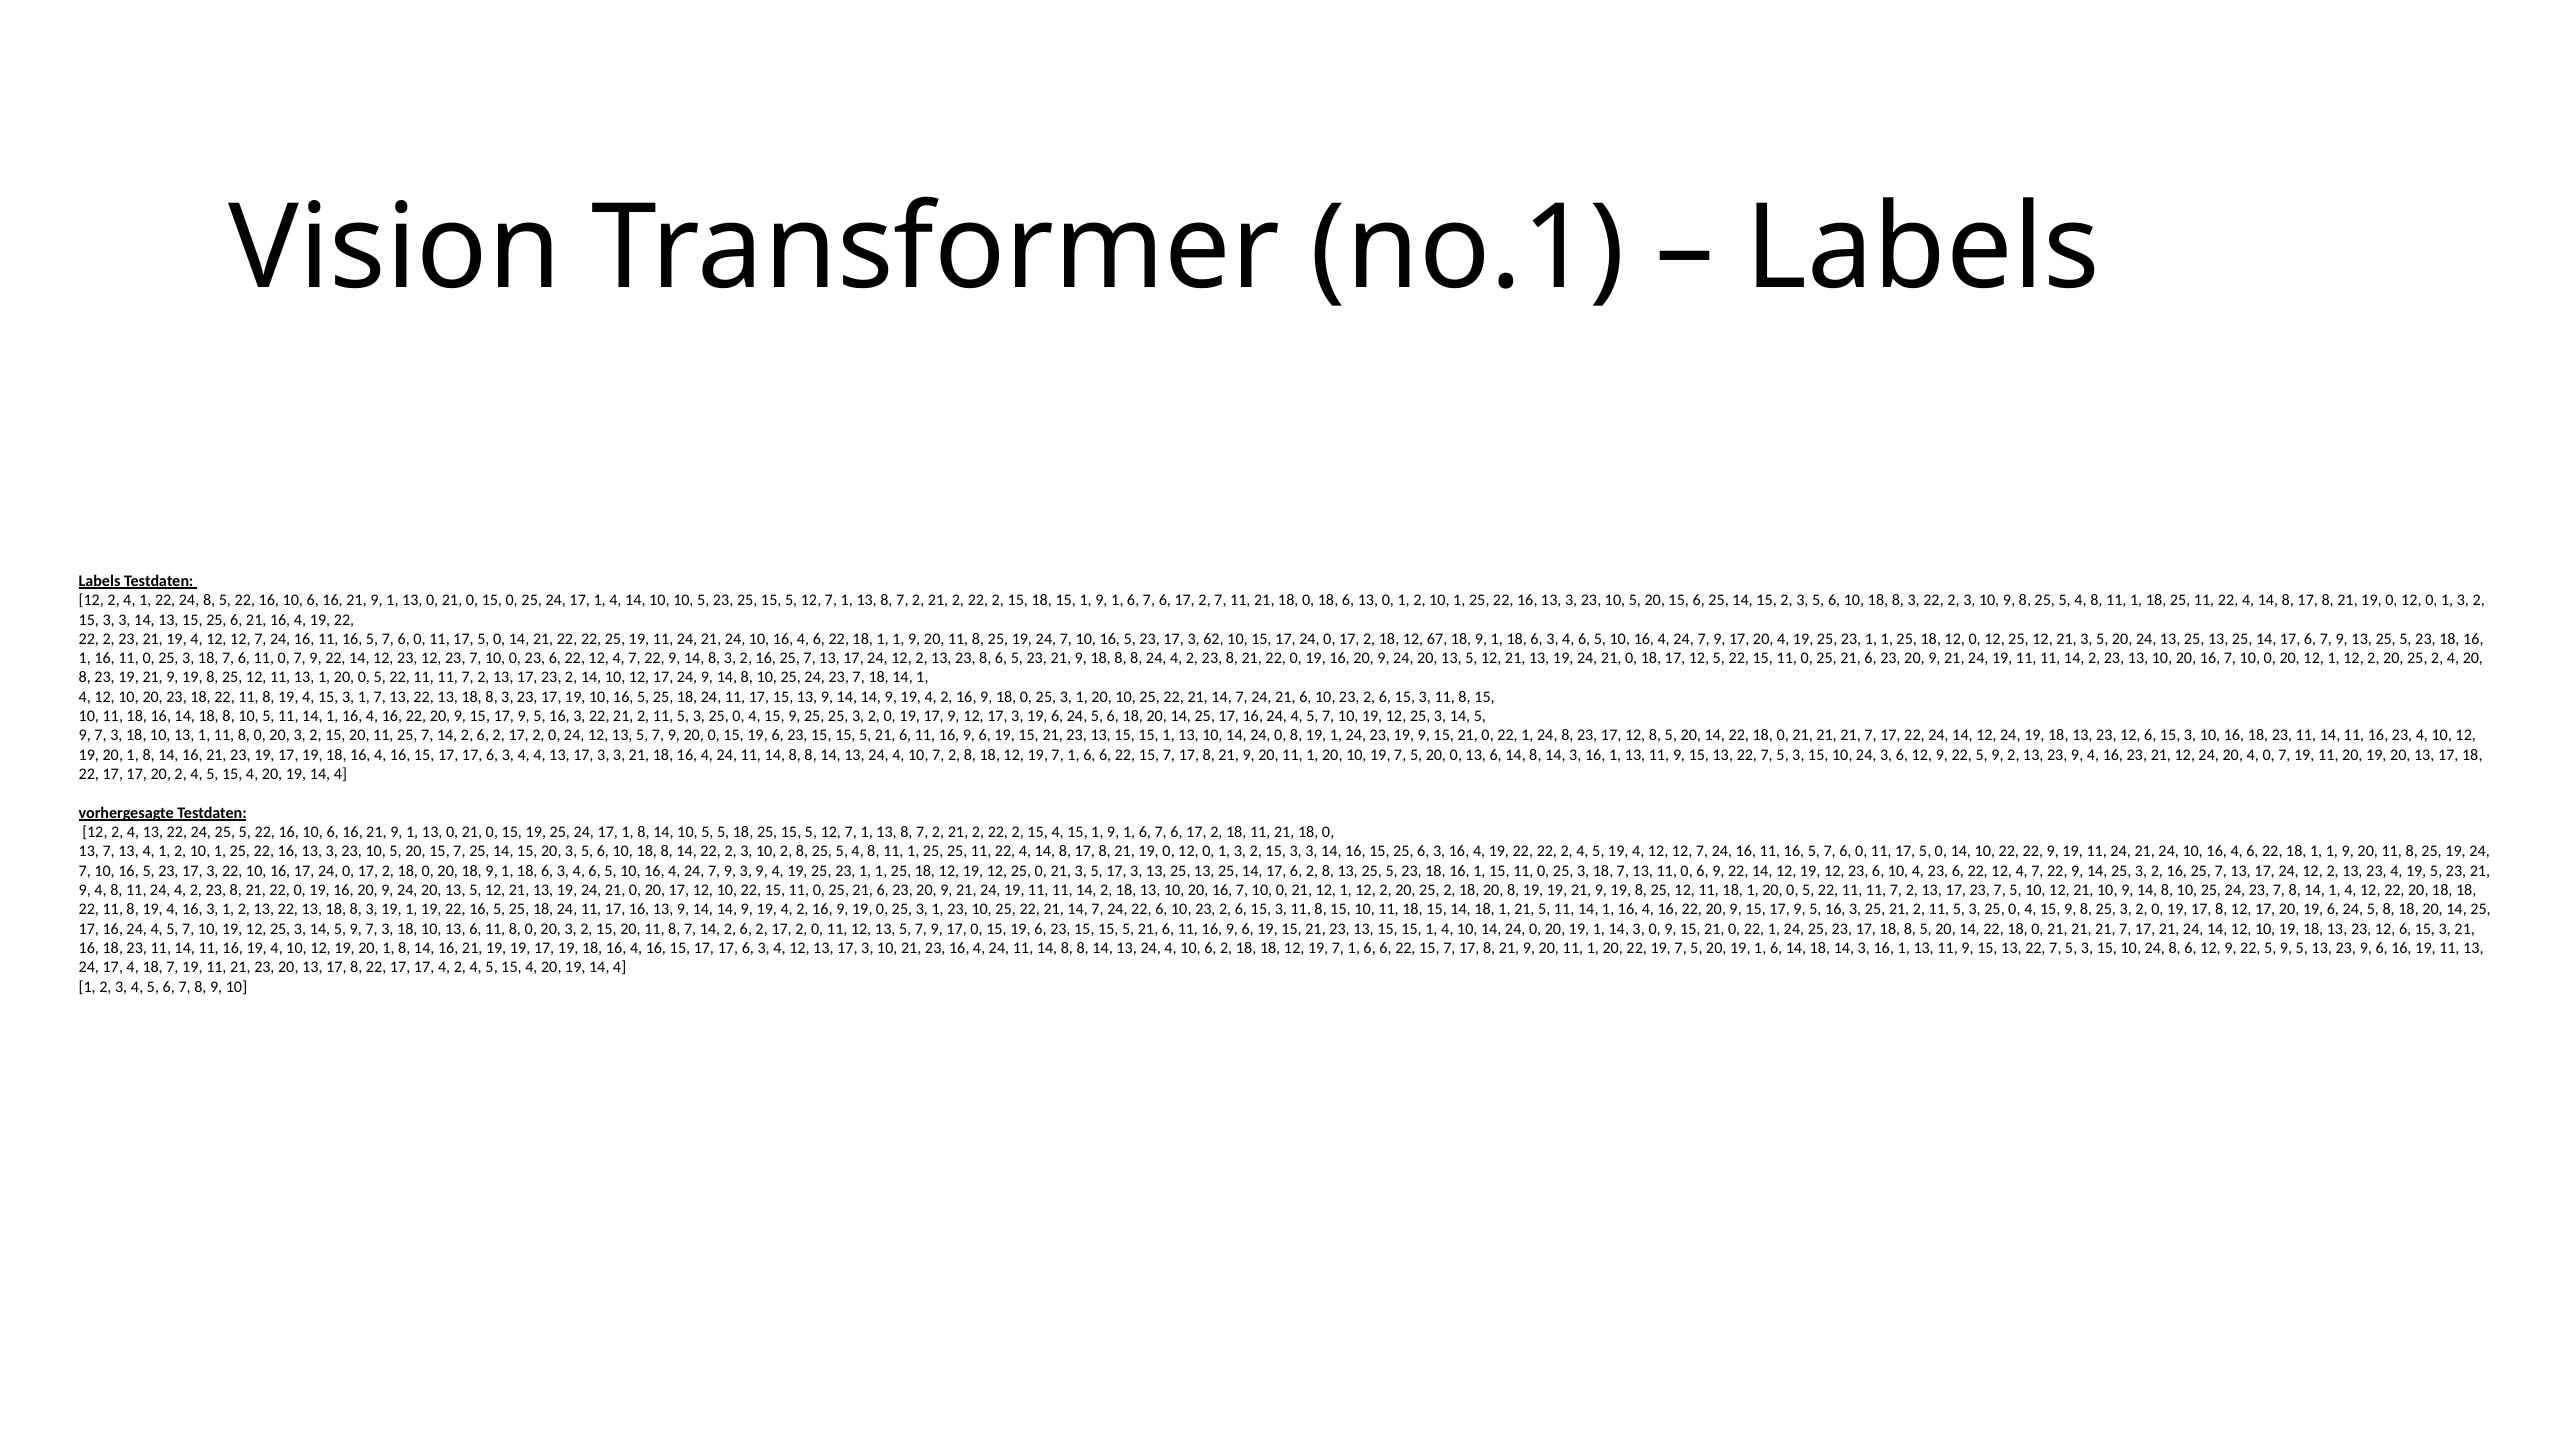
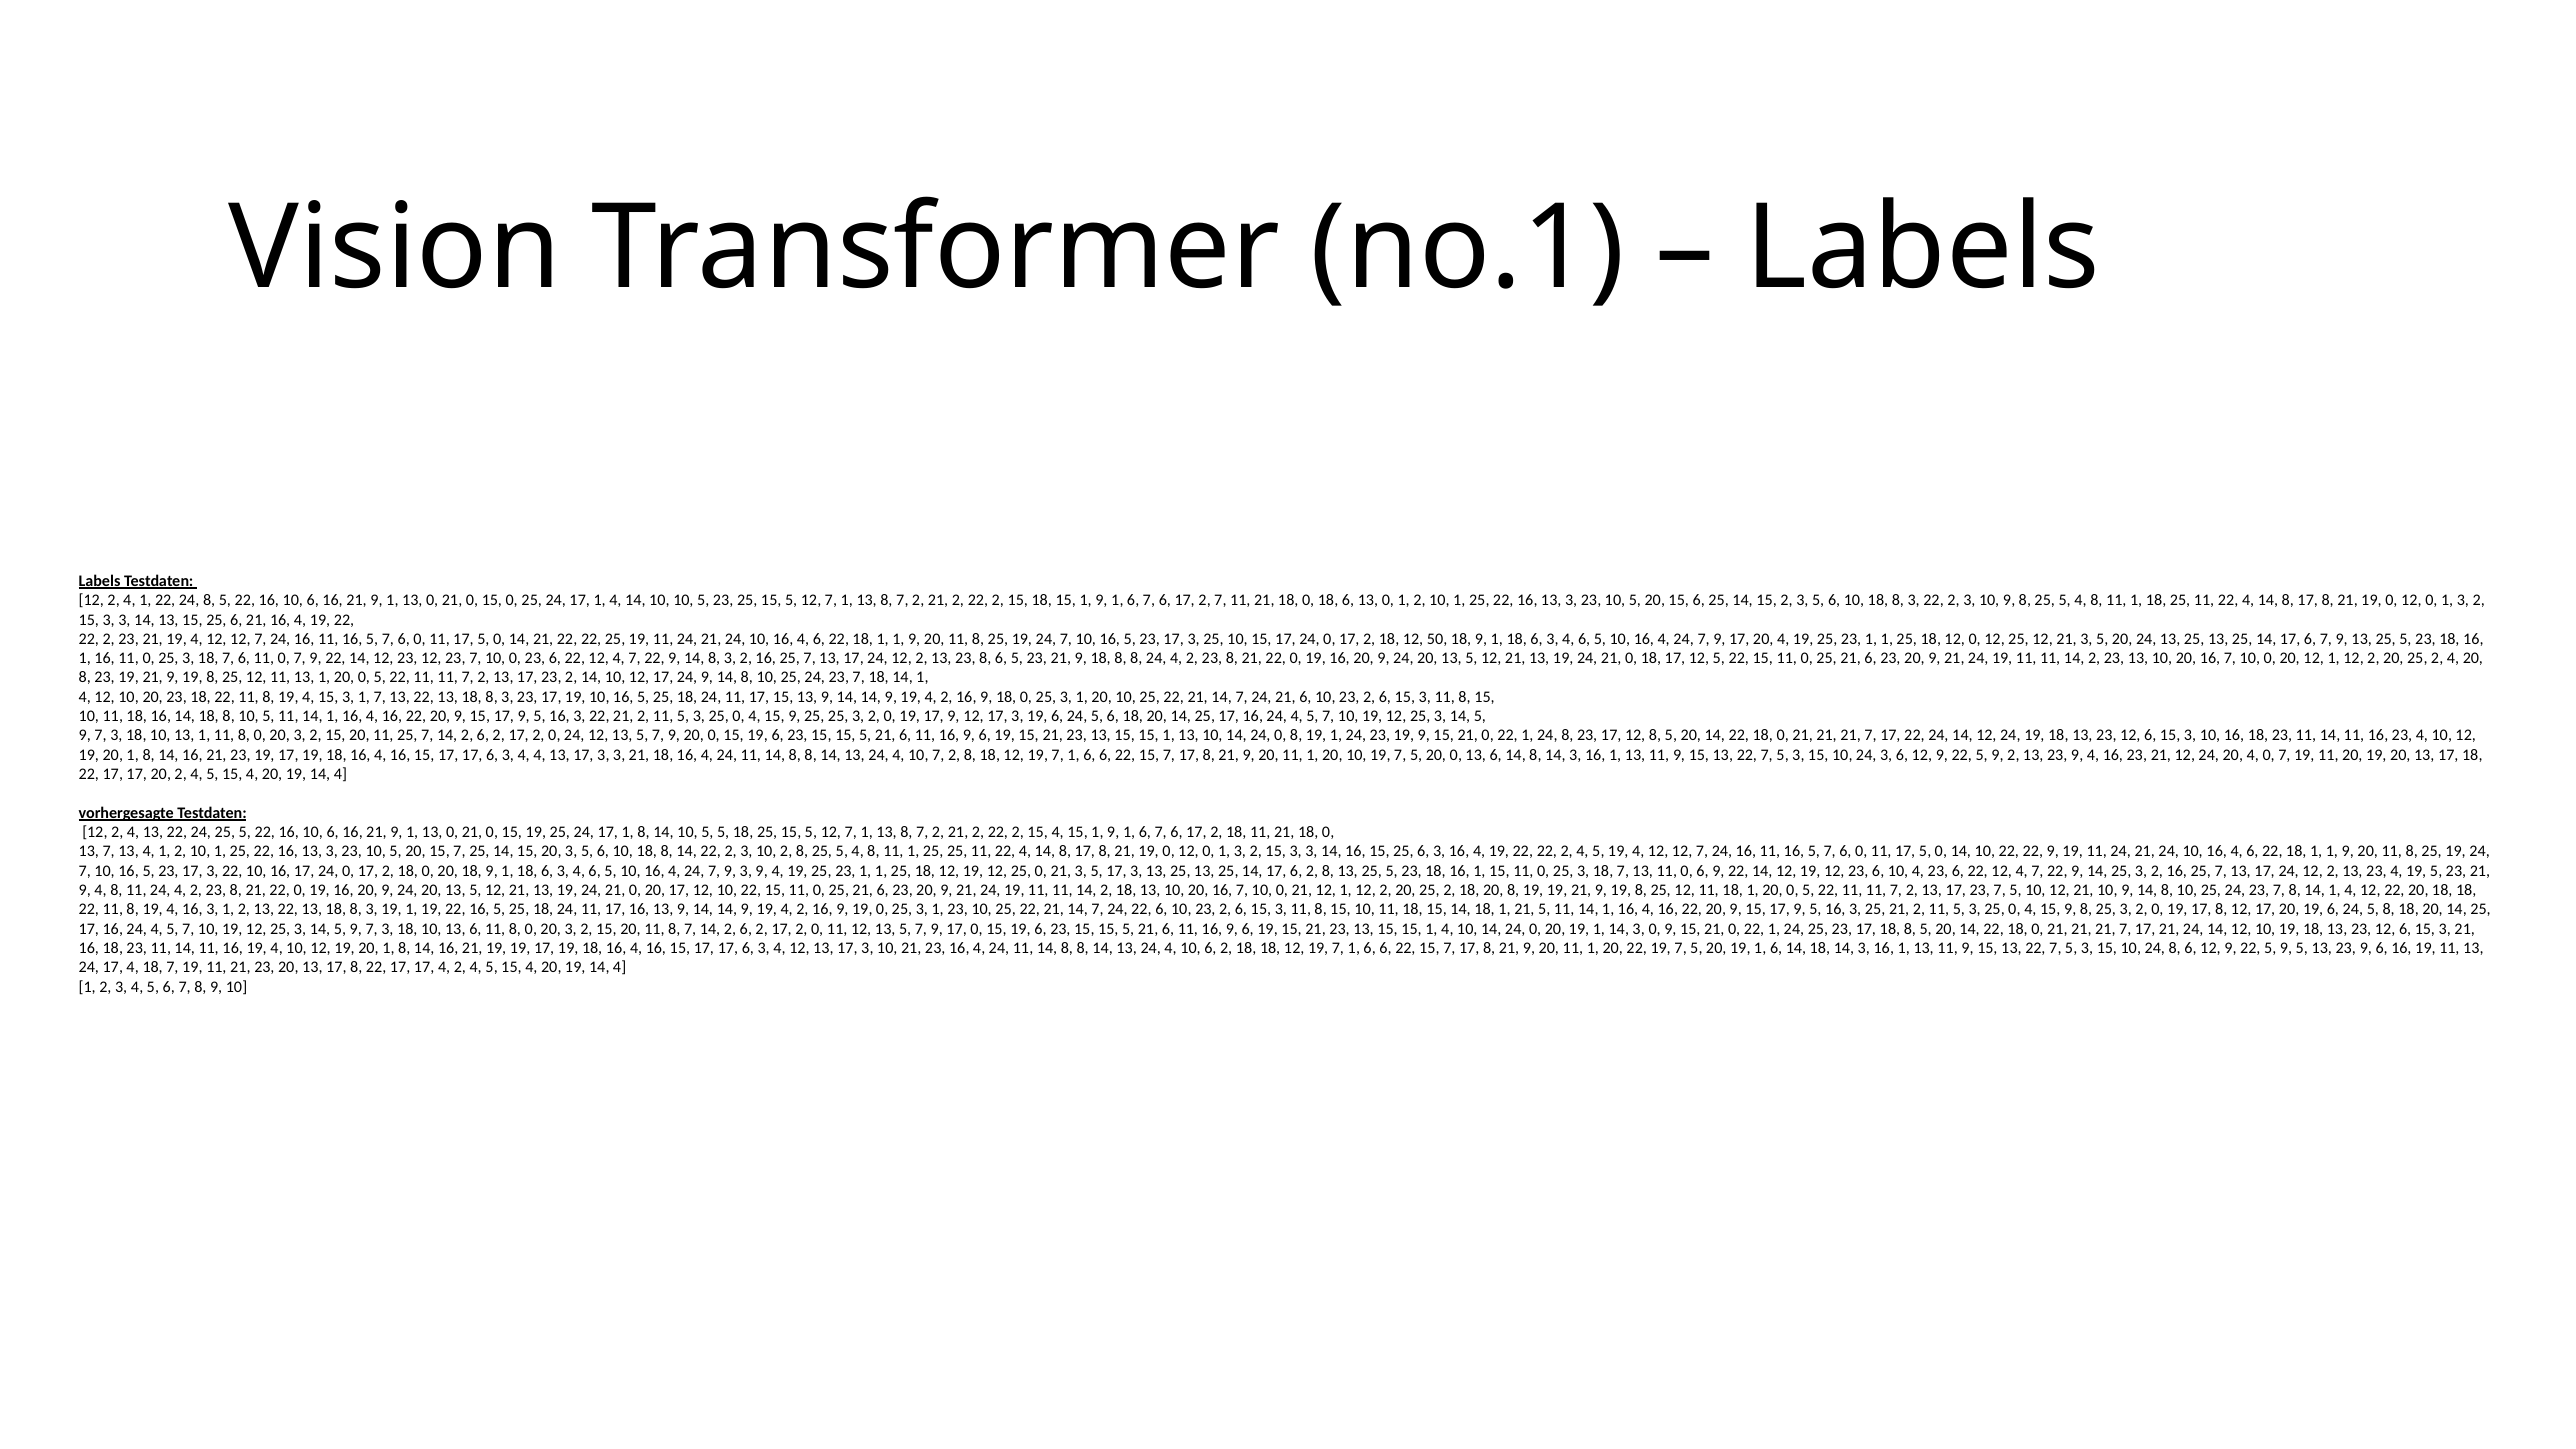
17 3 62: 62 -> 25 (1213, 639)
67: 67 -> 50 (1437, 639)
